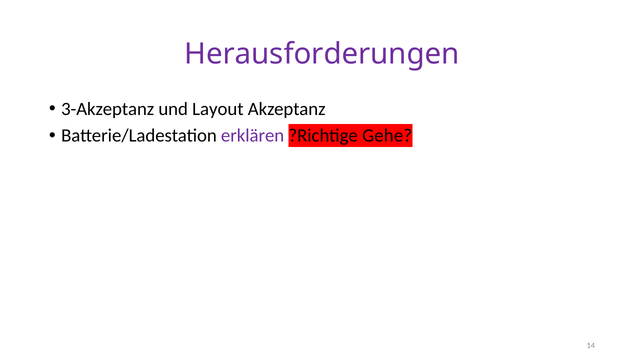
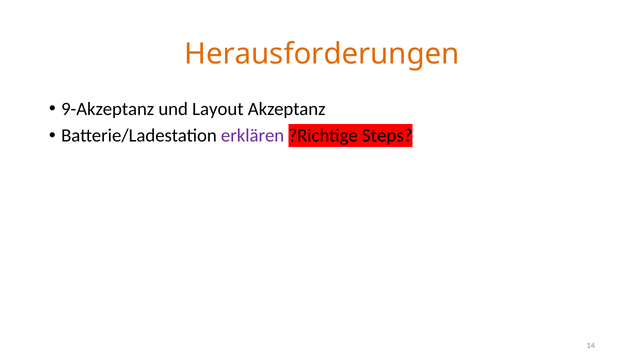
Herausforderungen colour: purple -> orange (322, 54)
3-Akzeptanz: 3-Akzeptanz -> 9-Akzeptanz (108, 109)
Gehe: Gehe -> Steps (387, 136)
